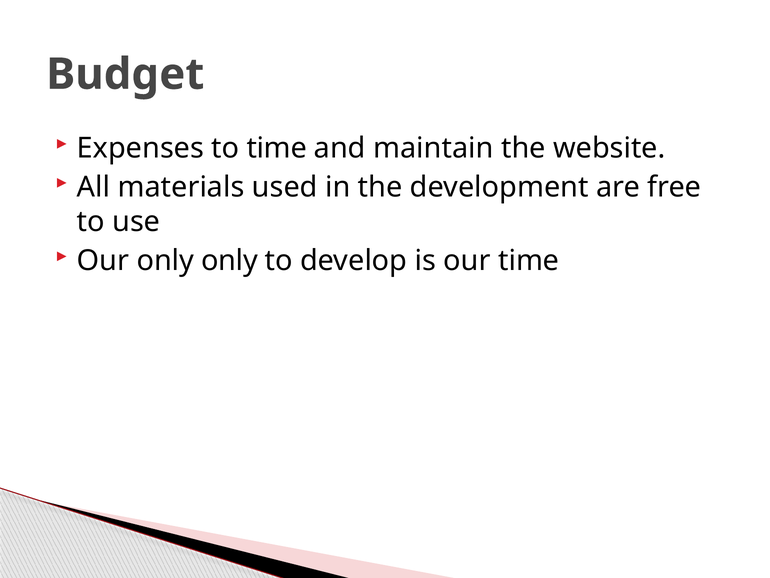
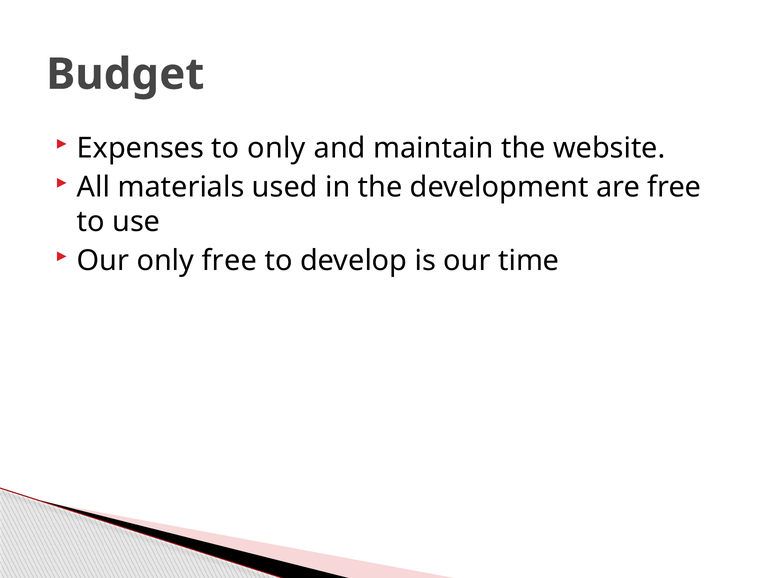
to time: time -> only (276, 148)
only only: only -> free (229, 260)
